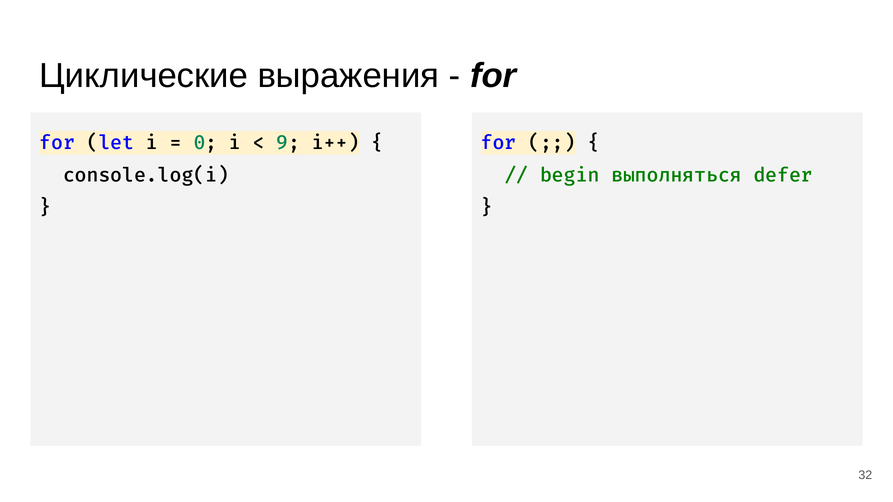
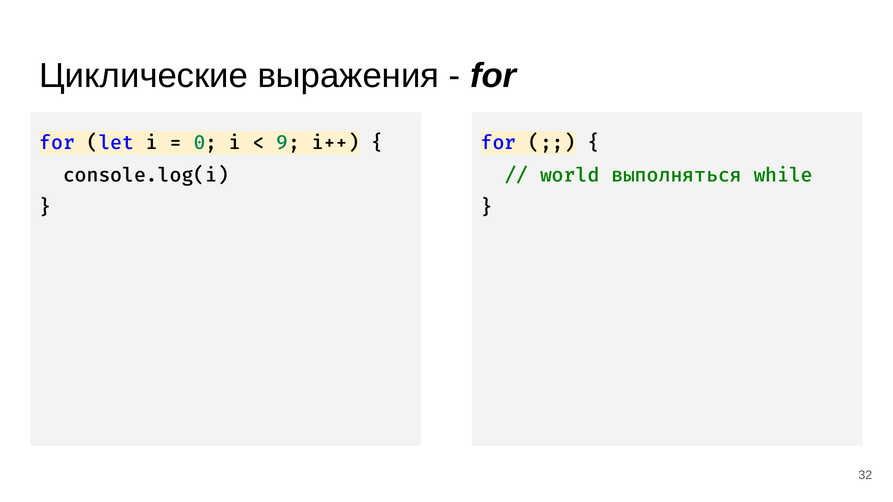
begin: begin -> world (570, 175)
defer: defer -> while (783, 175)
